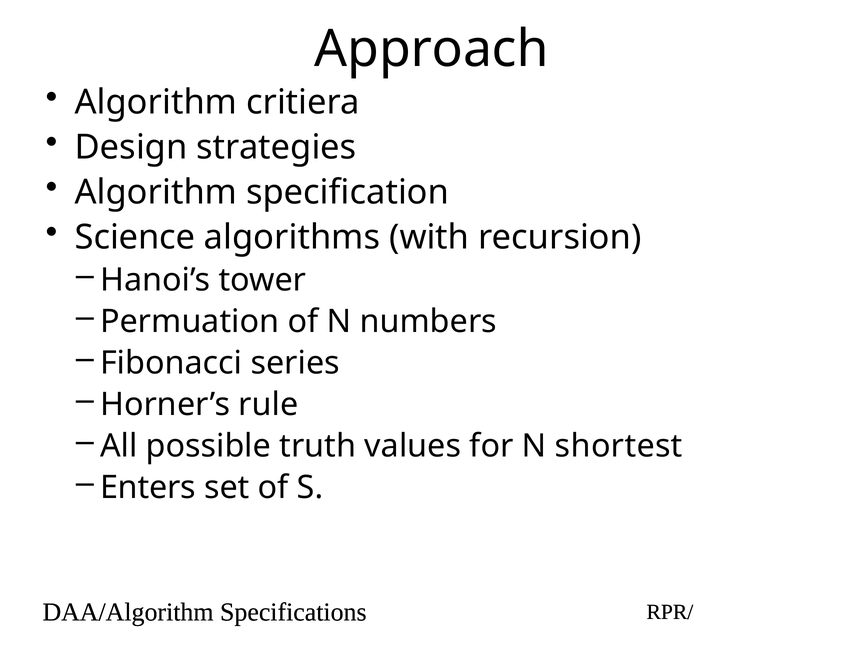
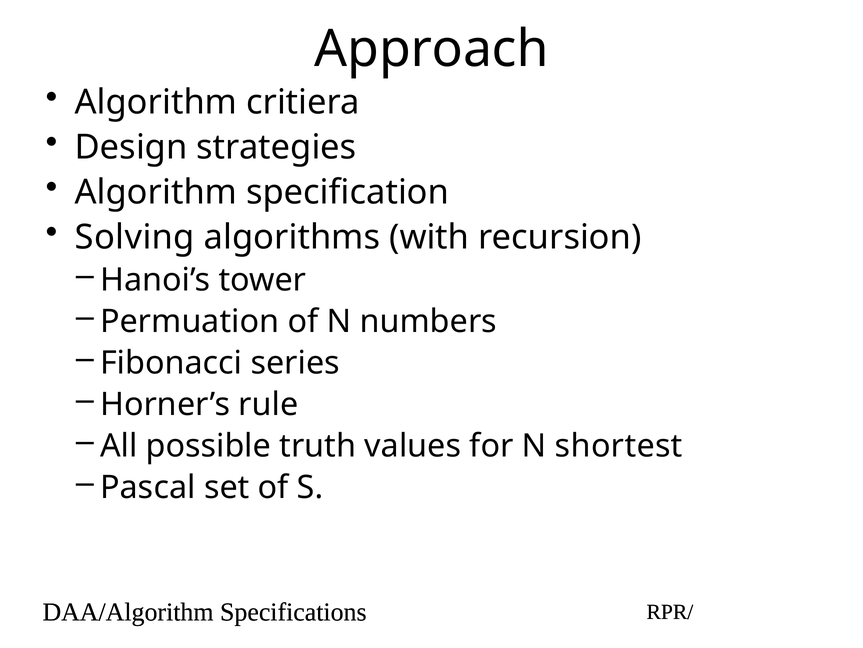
Science: Science -> Solving (135, 237)
Enters: Enters -> Pascal (148, 487)
